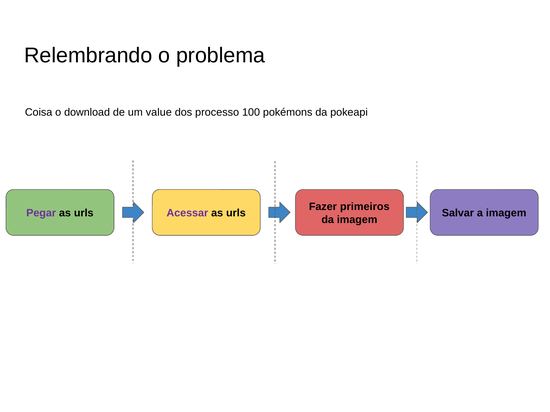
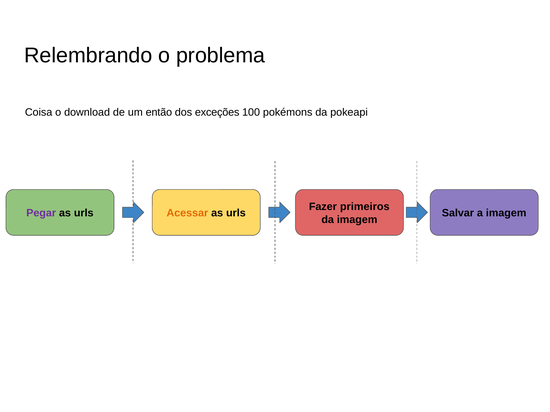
value: value -> então (159, 113)
processo: processo -> exceções (217, 113)
Acessar colour: purple -> orange (187, 213)
